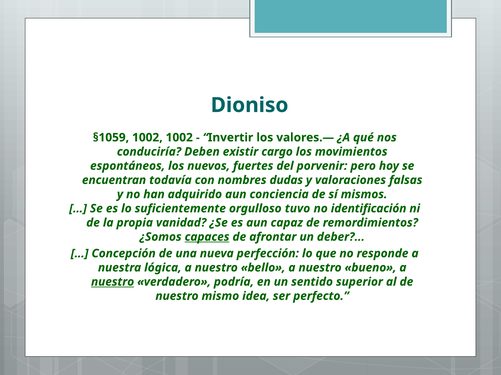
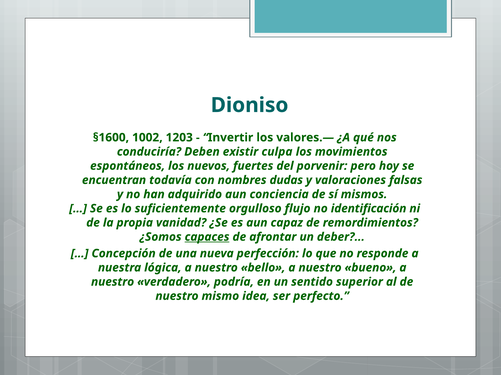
§1059: §1059 -> §1600 (111, 138)
1002 1002: 1002 -> 1203 (179, 138)
cargo: cargo -> culpa (277, 152)
tuvo: tuvo -> flujo (298, 209)
nuestro underline: present -> none (113, 282)
